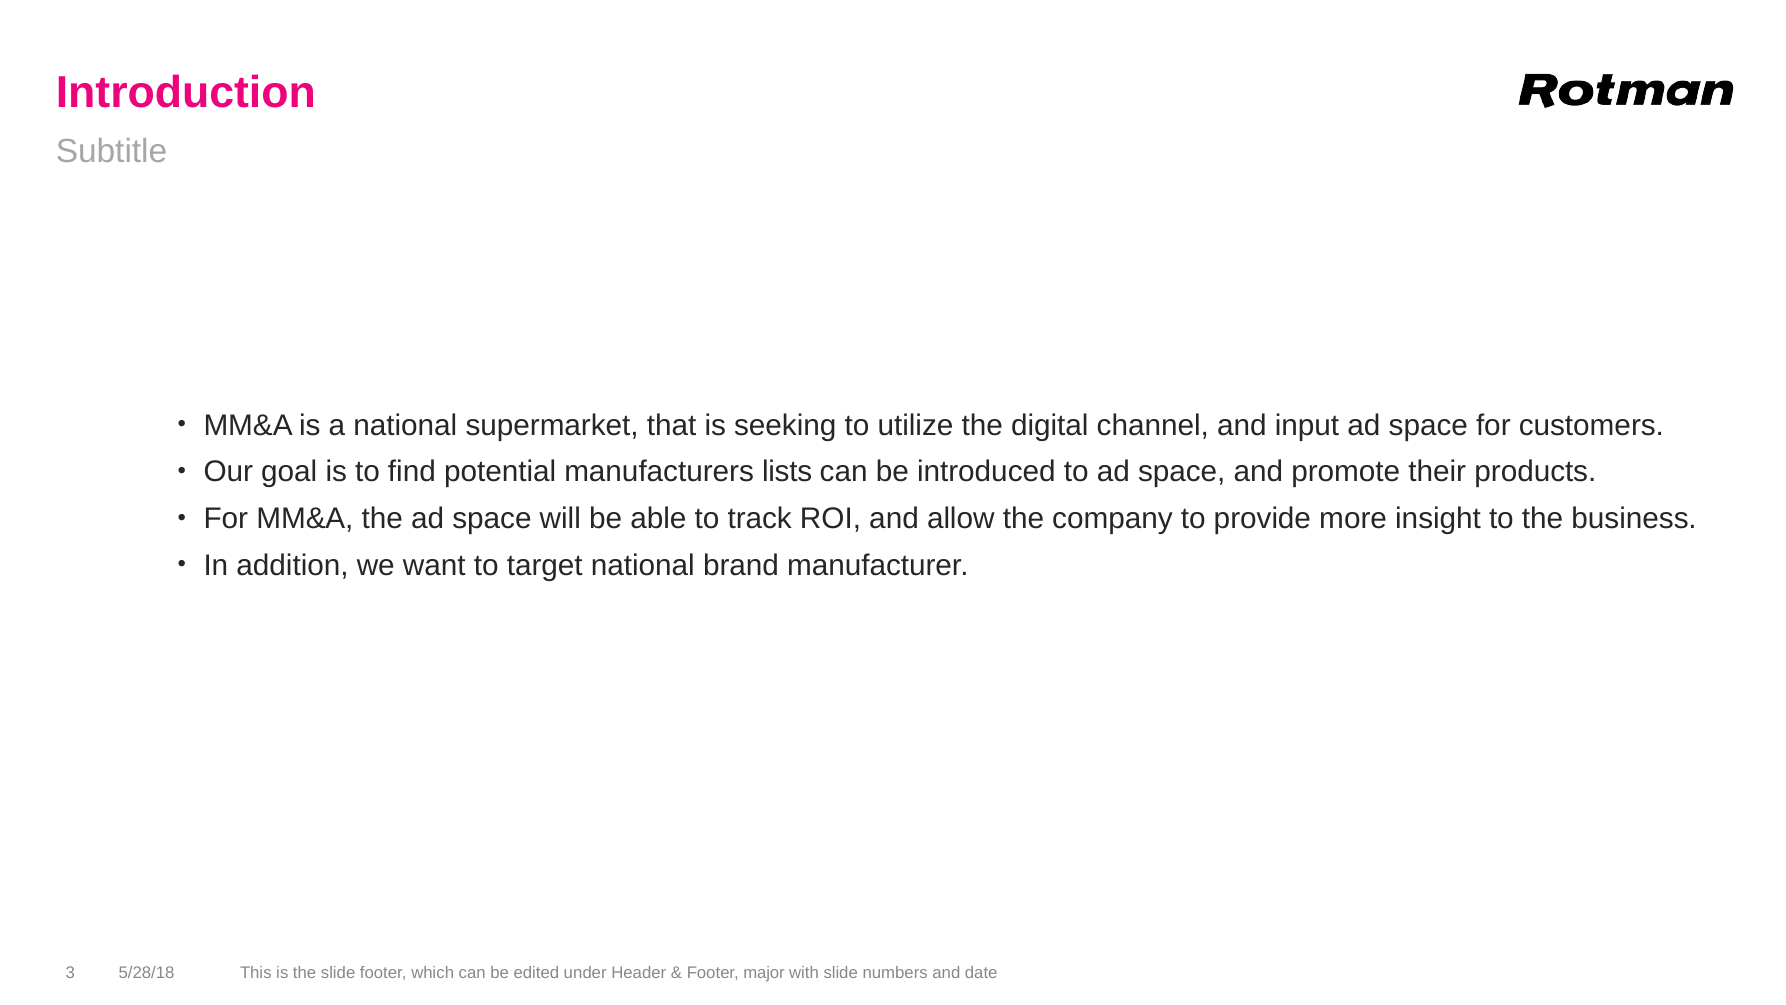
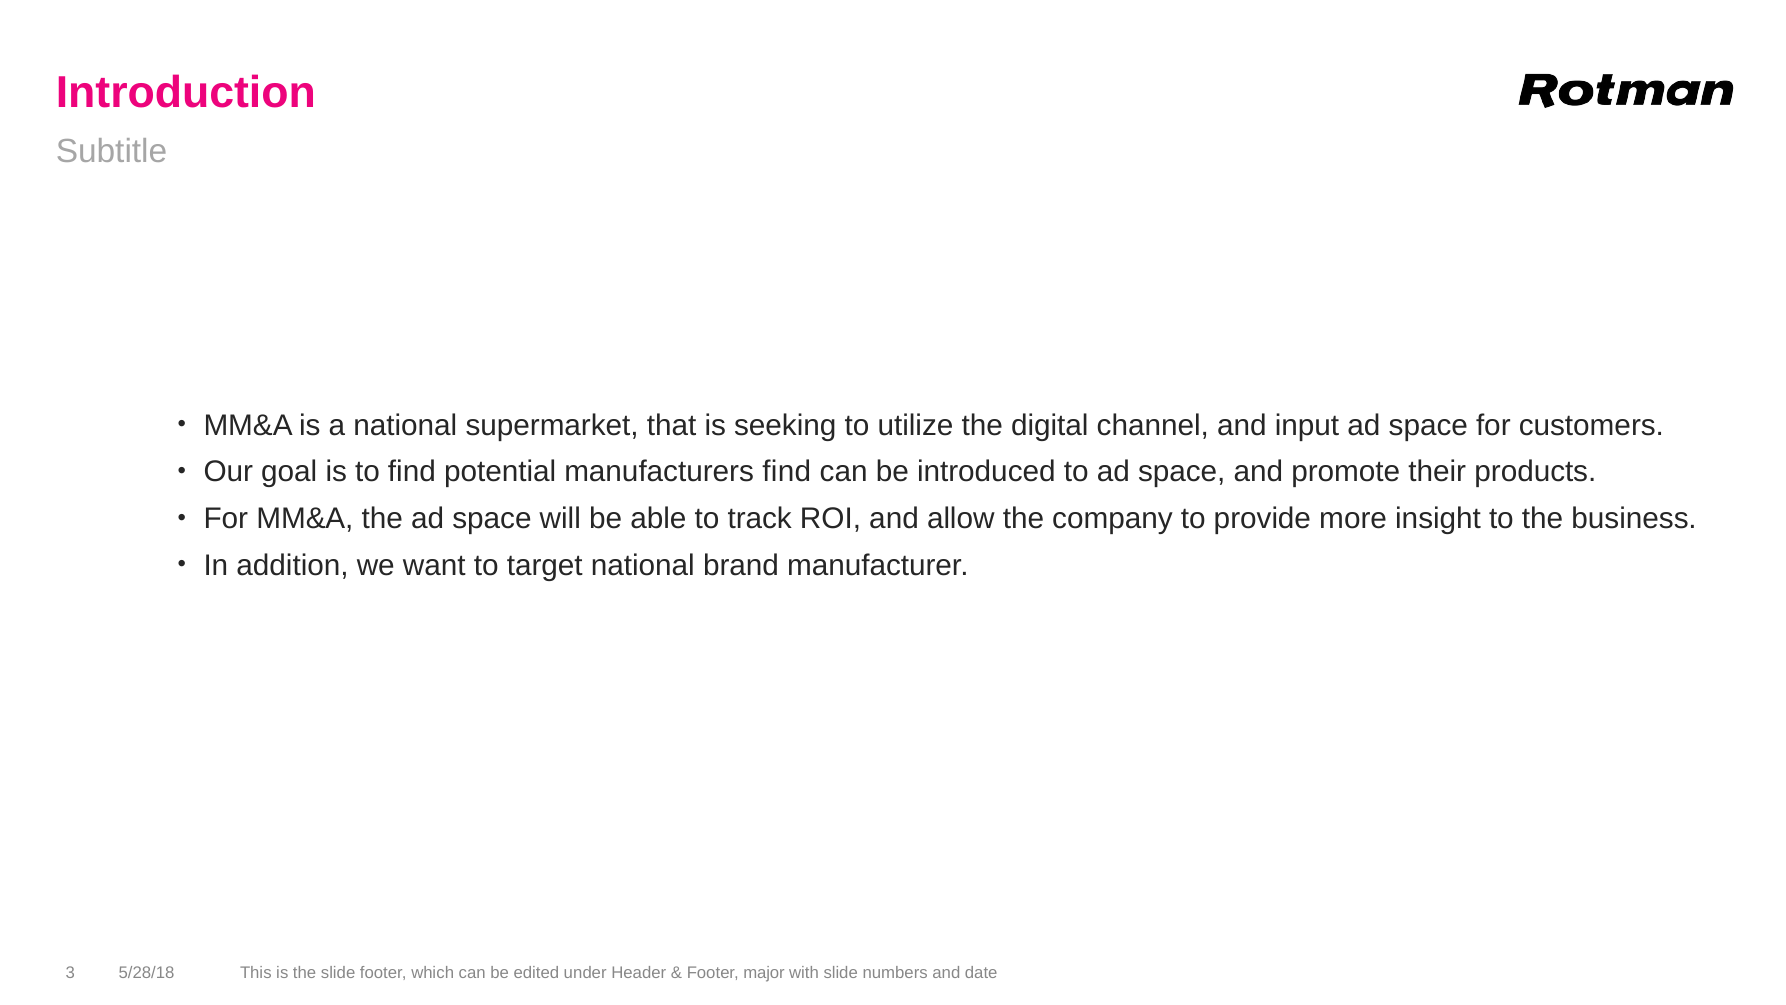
manufacturers lists: lists -> find (787, 472)
